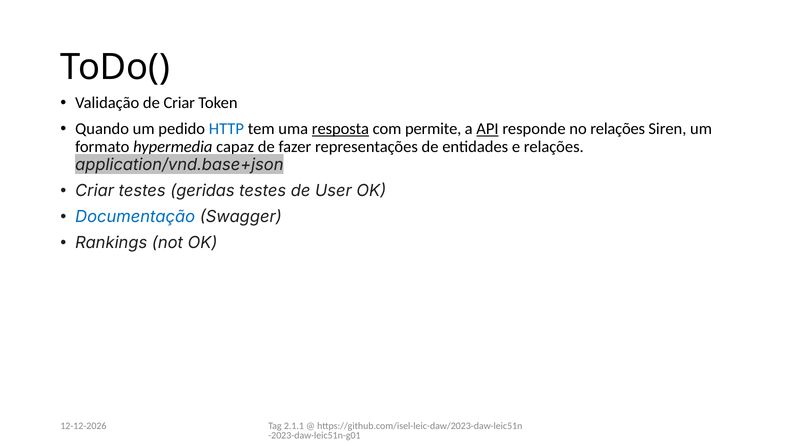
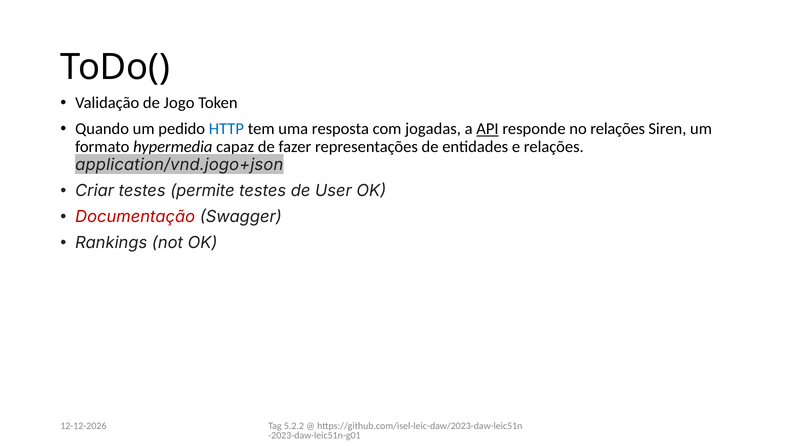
de Criar: Criar -> Jogo (179, 103)
resposta underline: present -> none (340, 129)
permite: permite -> jogadas (433, 129)
application/vnd.base+json: application/vnd.base+json -> application/vnd.jogo+json (179, 164)
geridas: geridas -> permite (202, 191)
Documentação colour: blue -> red (135, 217)
2.1.1: 2.1.1 -> 5.2.2 (294, 425)
